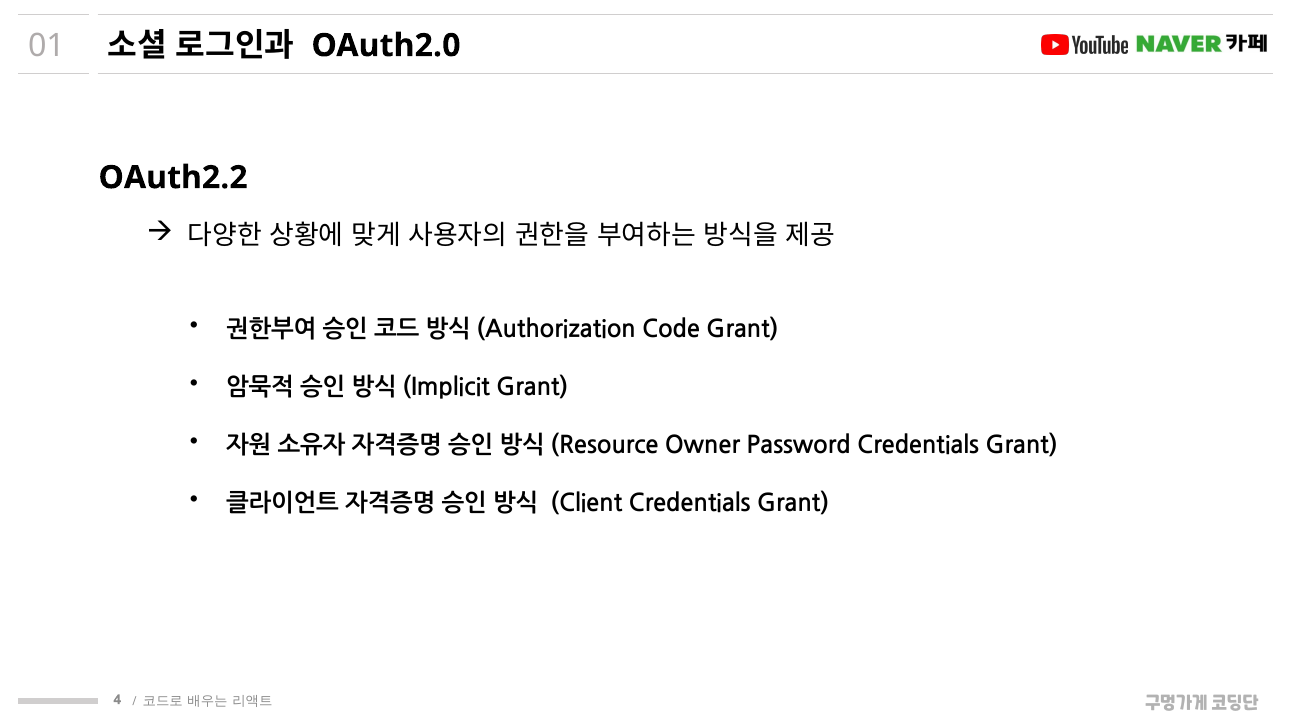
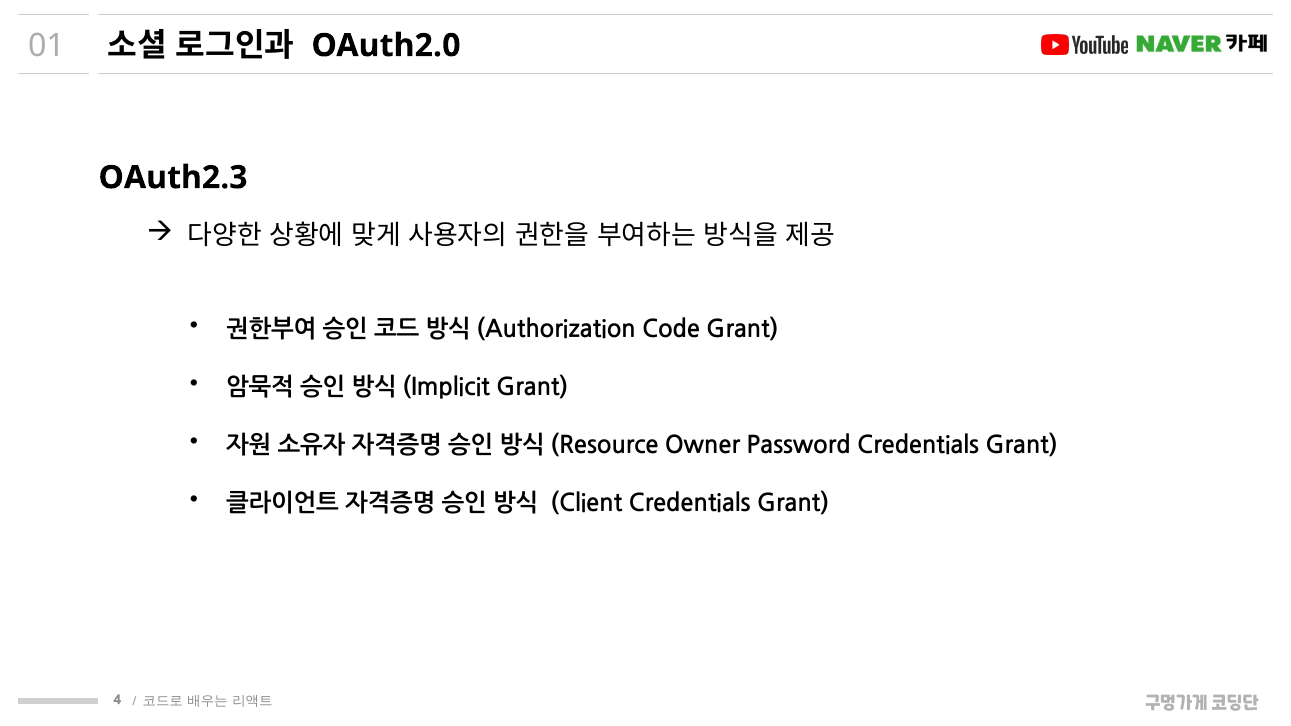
OAuth2.2: OAuth2.2 -> OAuth2.3 (173, 178)
